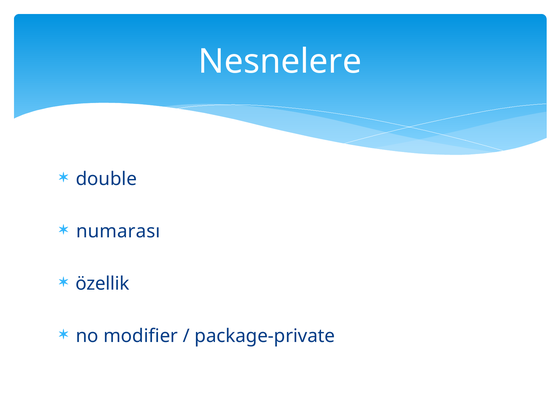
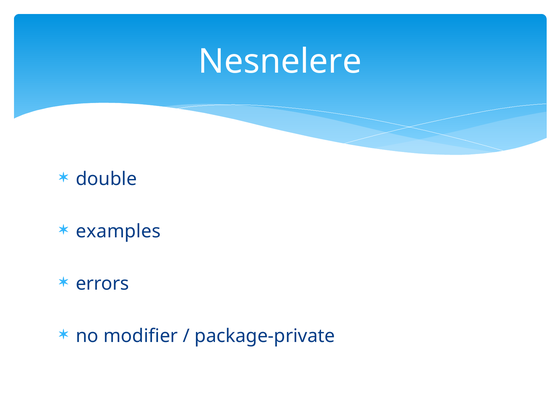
numarası: numarası -> examples (118, 231)
özellik: özellik -> errors (102, 284)
